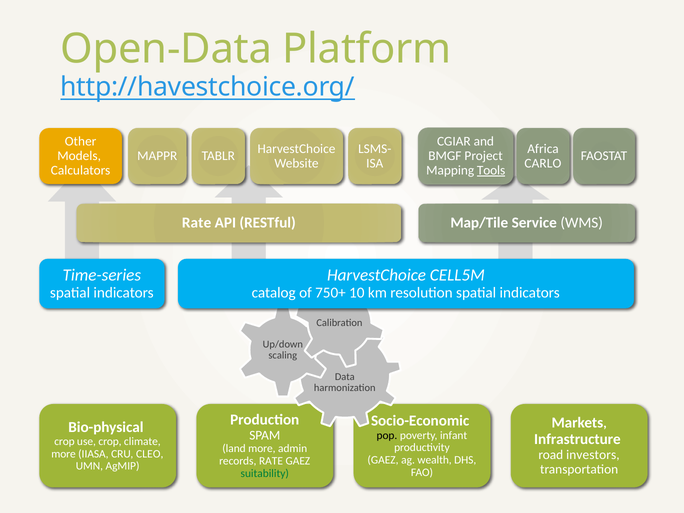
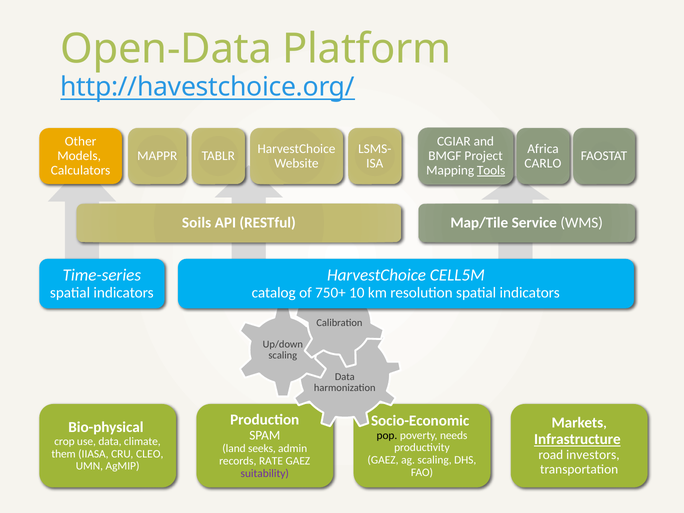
Rate: Rate -> Soils (197, 223)
infant: infant -> needs (454, 435)
Infrastructure underline: none -> present (577, 439)
use crop: crop -> data (110, 441)
land more: more -> seeks (262, 449)
more: more -> them (64, 454)
ag wealth: wealth -> scaling (435, 460)
suitability colour: green -> purple (265, 473)
